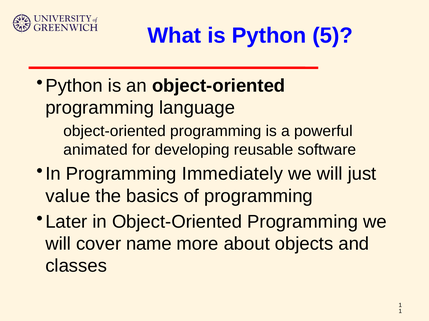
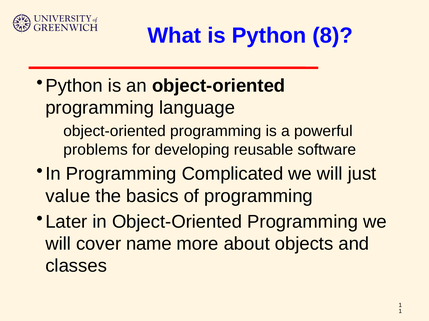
5: 5 -> 8 (333, 36)
animated: animated -> problems (96, 150)
Immediately: Immediately -> Complicated (233, 174)
